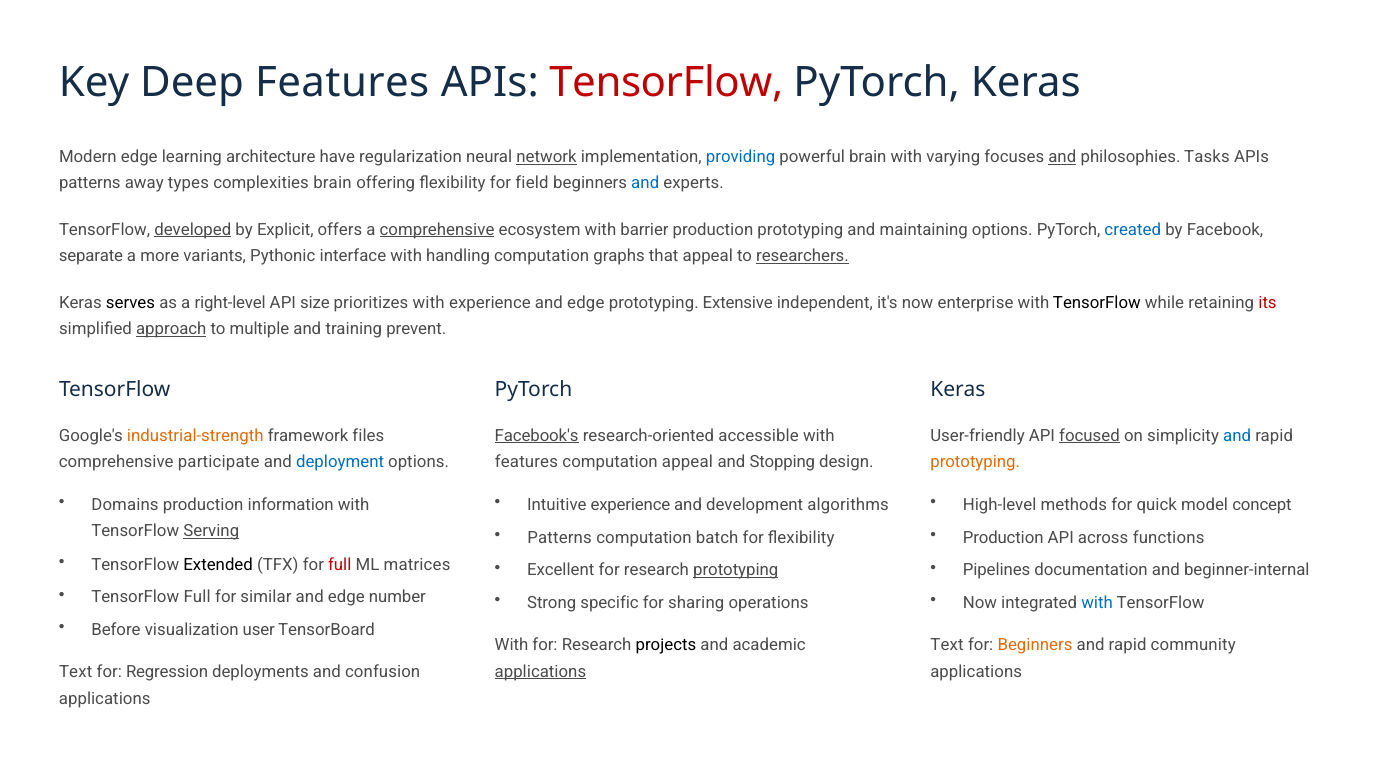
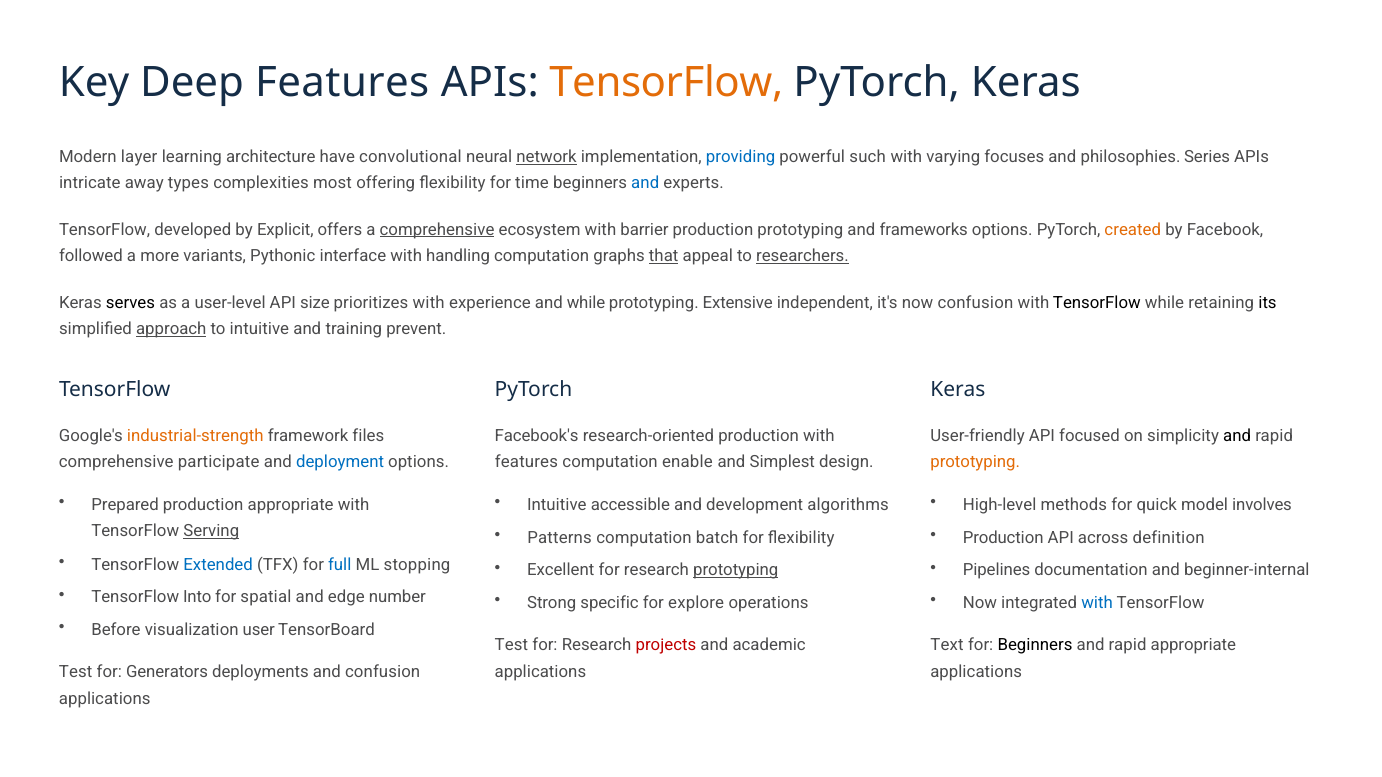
TensorFlow colour: red -> orange (666, 83)
Modern edge: edge -> layer (139, 157)
regularization: regularization -> convolutional (410, 157)
powerful brain: brain -> such (868, 157)
and underline: present -> none (1062, 157)
Tasks: Tasks -> Series (1207, 157)
patterns: patterns -> intricate (90, 183)
complexities brain: brain -> most (332, 183)
field: field -> time (532, 183)
developed underline: present -> none (193, 230)
maintaining: maintaining -> frameworks (924, 230)
created colour: blue -> orange (1133, 230)
separate: separate -> followed (91, 256)
that underline: none -> present (664, 256)
right-level: right-level -> user-level (230, 303)
experience and edge: edge -> while (586, 303)
now enterprise: enterprise -> confusion (975, 303)
its colour: red -> black (1267, 303)
to multiple: multiple -> intuitive (259, 329)
Facebook's underline: present -> none (537, 436)
research-oriented accessible: accessible -> production (759, 436)
focused underline: present -> none (1090, 436)
and colour: blue -> black (1237, 436)
computation appeal: appeal -> enable (687, 462)
Stopping: Stopping -> Simplest (782, 462)
Domains: Domains -> Prepared (125, 505)
production information: information -> appropriate (291, 505)
Intuitive experience: experience -> accessible (630, 505)
concept: concept -> involves (1262, 505)
functions: functions -> definition (1169, 538)
Extended colour: black -> blue (218, 565)
full colour: red -> blue (340, 565)
matrices: matrices -> stopping (417, 565)
TensorFlow Full: Full -> Into (197, 598)
similar: similar -> spatial (266, 598)
sharing: sharing -> explore (696, 604)
With: With -> Test (511, 646)
projects colour: black -> red (666, 646)
Beginners colour: orange -> black (1035, 646)
rapid community: community -> appropriate (1193, 646)
applications underline: present -> none (540, 672)
Text: Text -> Test (76, 673)
Regression: Regression -> Generators (167, 673)
